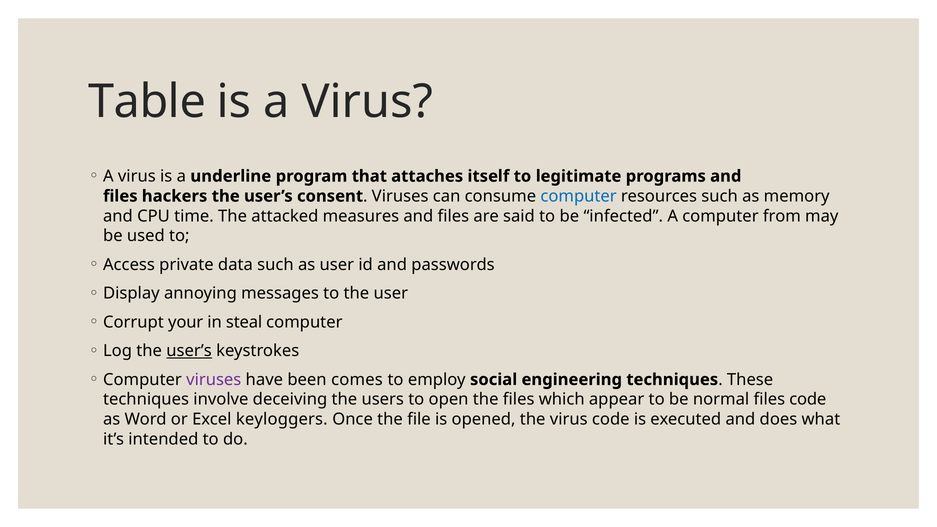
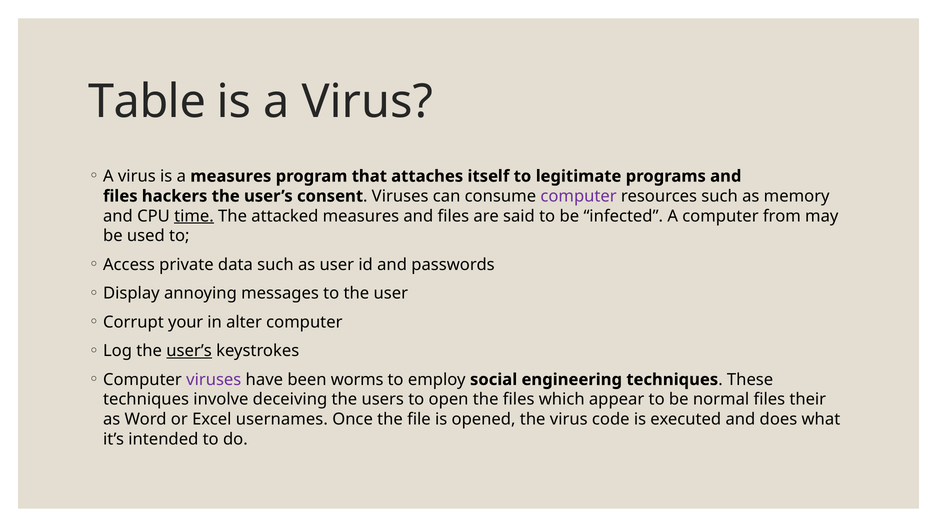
a underline: underline -> measures (231, 176)
computer colour: blue -> purple (579, 196)
time underline: none -> present (194, 216)
steal: steal -> alter (244, 322)
comes: comes -> worms (357, 380)
files code: code -> their (808, 400)
keyloggers: keyloggers -> usernames (282, 419)
